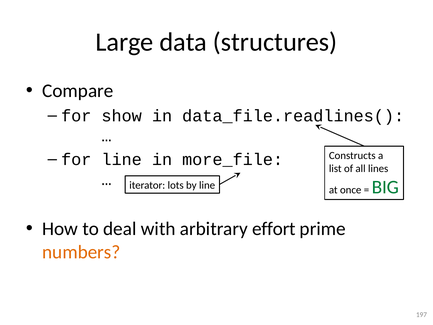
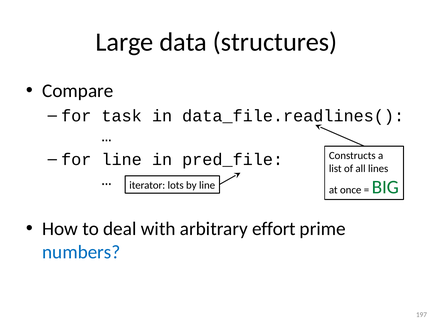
show: show -> task (122, 116)
more_file: more_file -> pred_file (233, 159)
numbers colour: orange -> blue (81, 252)
